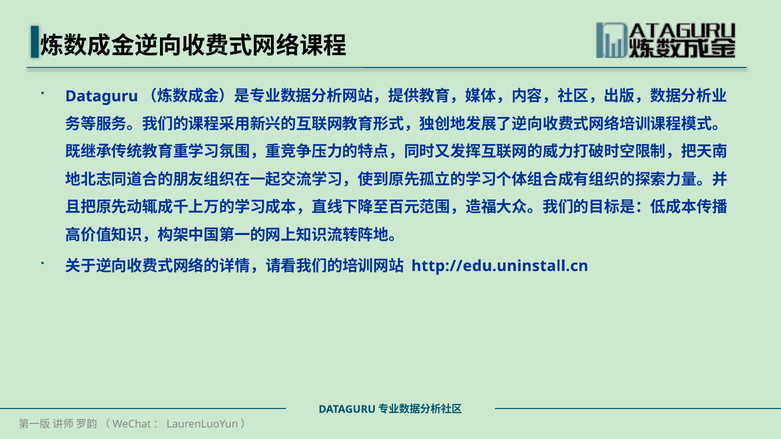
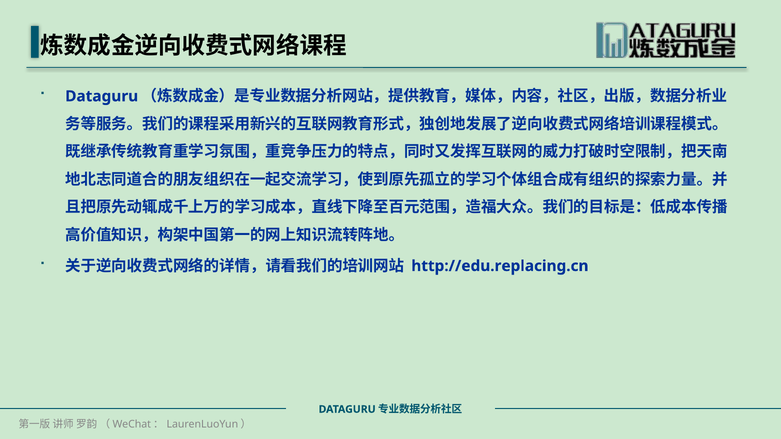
http://edu.uninstall.cn: http://edu.uninstall.cn -> http://edu.replacing.cn (500, 266)
